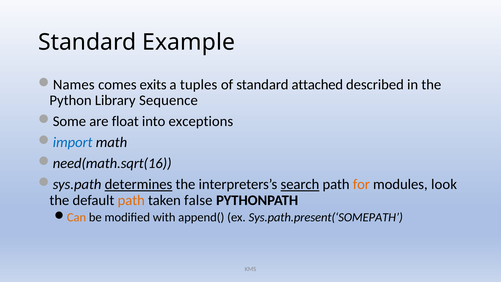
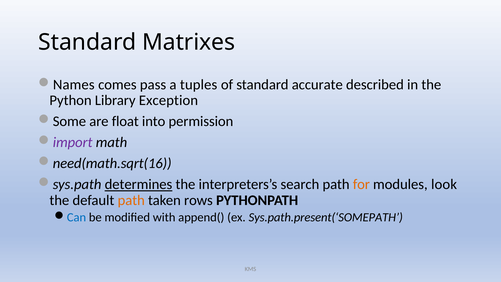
Example: Example -> Matrixes (189, 42)
exits: exits -> pass (153, 85)
attached: attached -> accurate (317, 85)
Sequence: Sequence -> Exception (168, 100)
exceptions: exceptions -> permission (201, 121)
import colour: blue -> purple (73, 142)
search underline: present -> none (300, 184)
false: false -> rows (198, 200)
Can colour: orange -> blue (76, 217)
